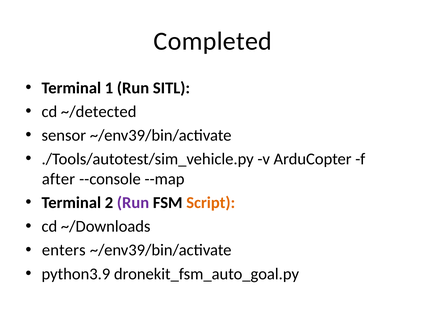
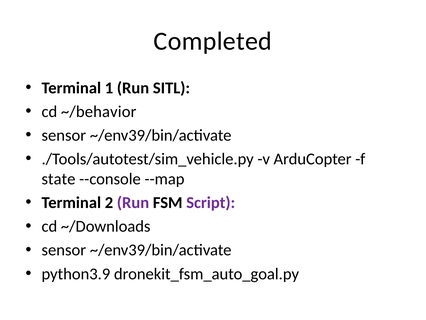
~/detected: ~/detected -> ~/behavior (99, 111)
after: after -> state (58, 179)
Script colour: orange -> purple (211, 202)
enters: enters -> sensor (64, 250)
